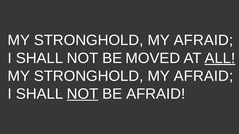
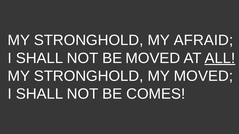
AFRAID: AFRAID -> MOVED (203, 76)
NOT underline: present -> none (83, 94)
BE AFRAID: AFRAID -> COMES (156, 94)
